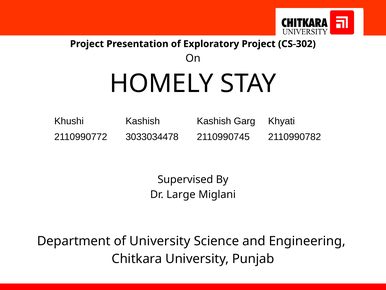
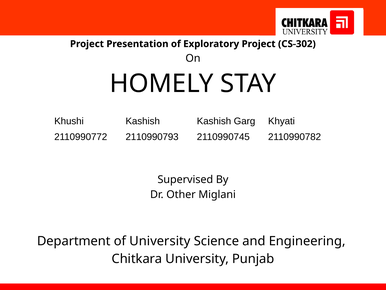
3033034478: 3033034478 -> 2110990793 (152, 137)
Large: Large -> Other (181, 194)
